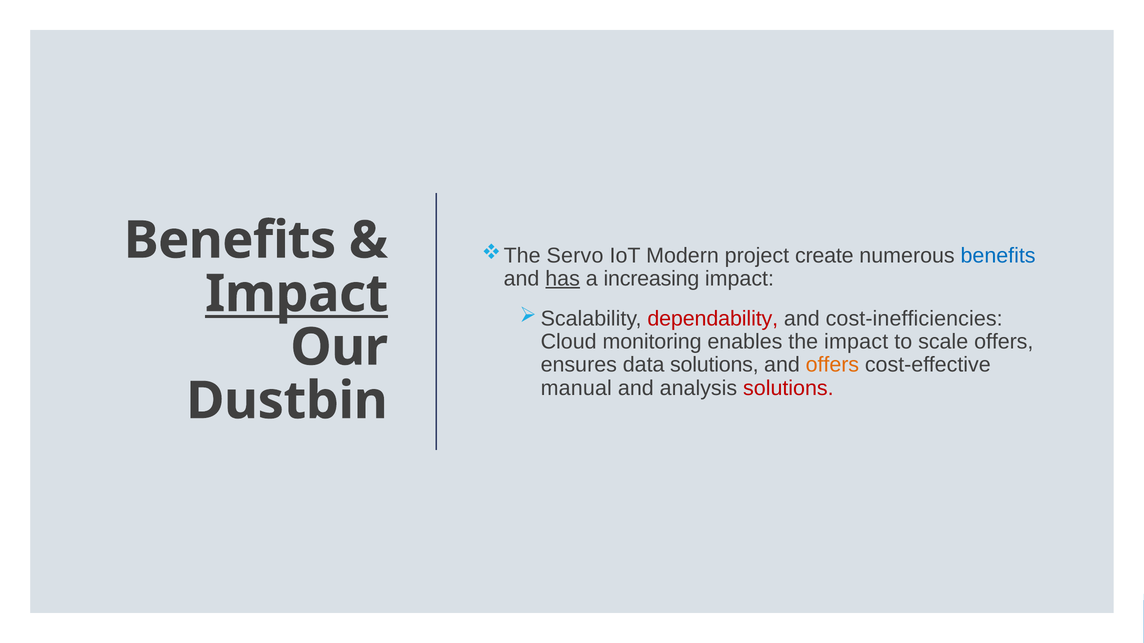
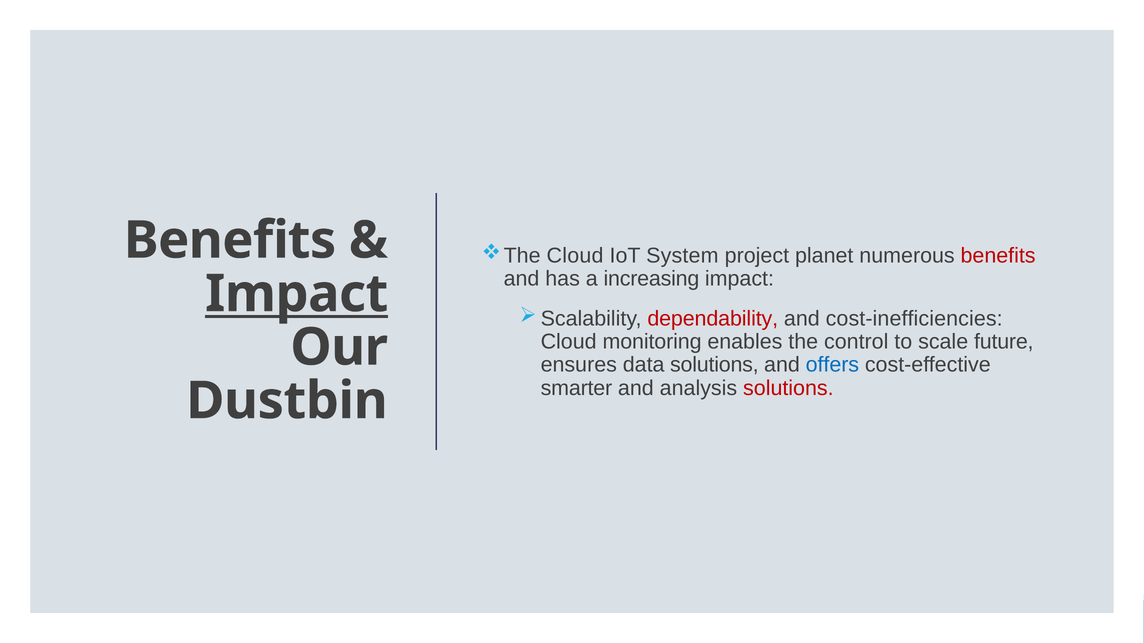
Servo: Servo -> Cloud (575, 256)
Modern: Modern -> System (682, 256)
create: create -> planet (824, 256)
benefits colour: blue -> red (998, 256)
has underline: present -> none (563, 279)
the impact: impact -> control (856, 342)
scale offers: offers -> future (1004, 342)
offers colour: orange -> blue (832, 365)
manual: manual -> smarter (576, 388)
